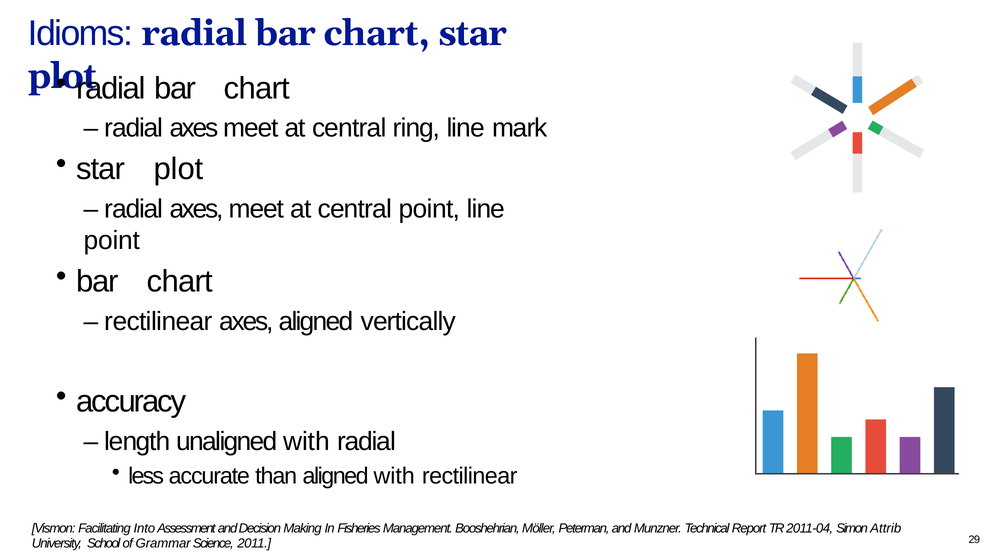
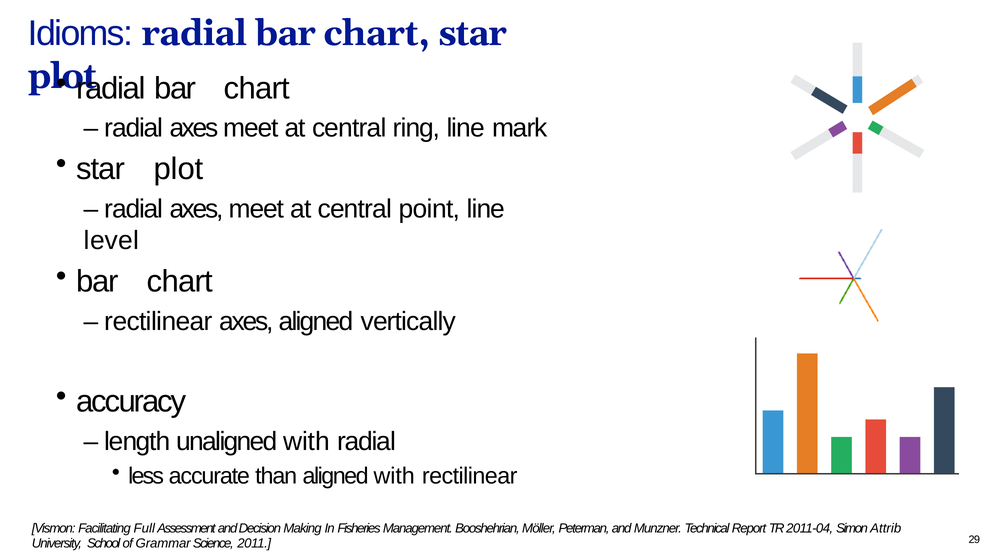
point: point -> level (112, 241)
Into: Into -> Full (144, 529)
